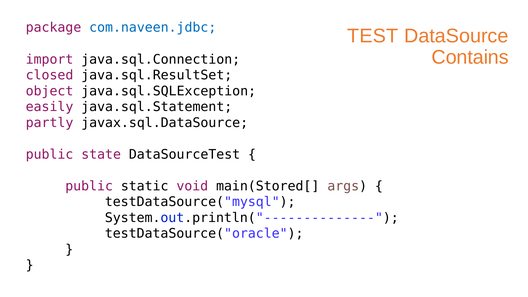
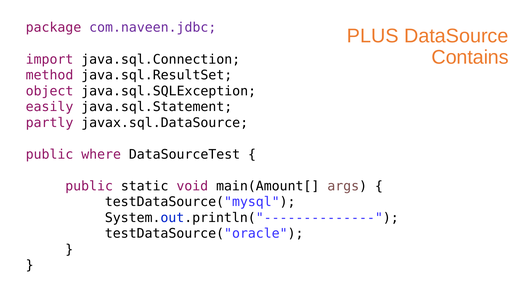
com.naveen.jdbc colour: blue -> purple (153, 28)
TEST: TEST -> PLUS (373, 36)
closed: closed -> method (50, 75)
state: state -> where (101, 154)
main(Stored[: main(Stored[ -> main(Amount[ (268, 186)
